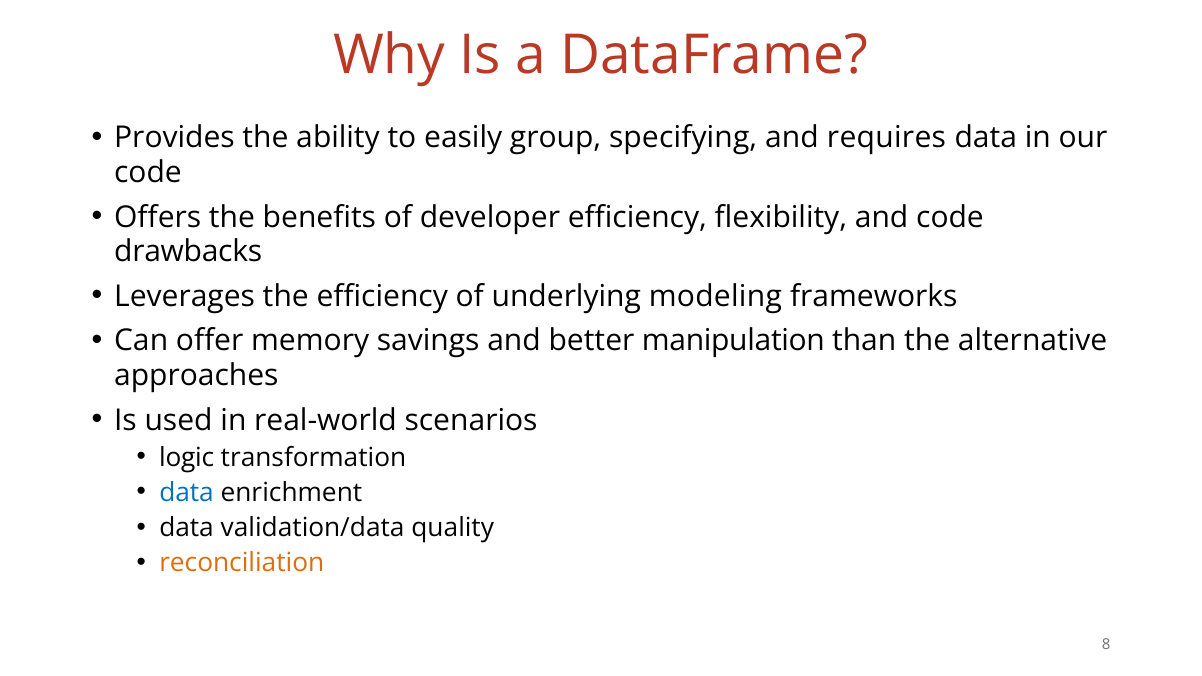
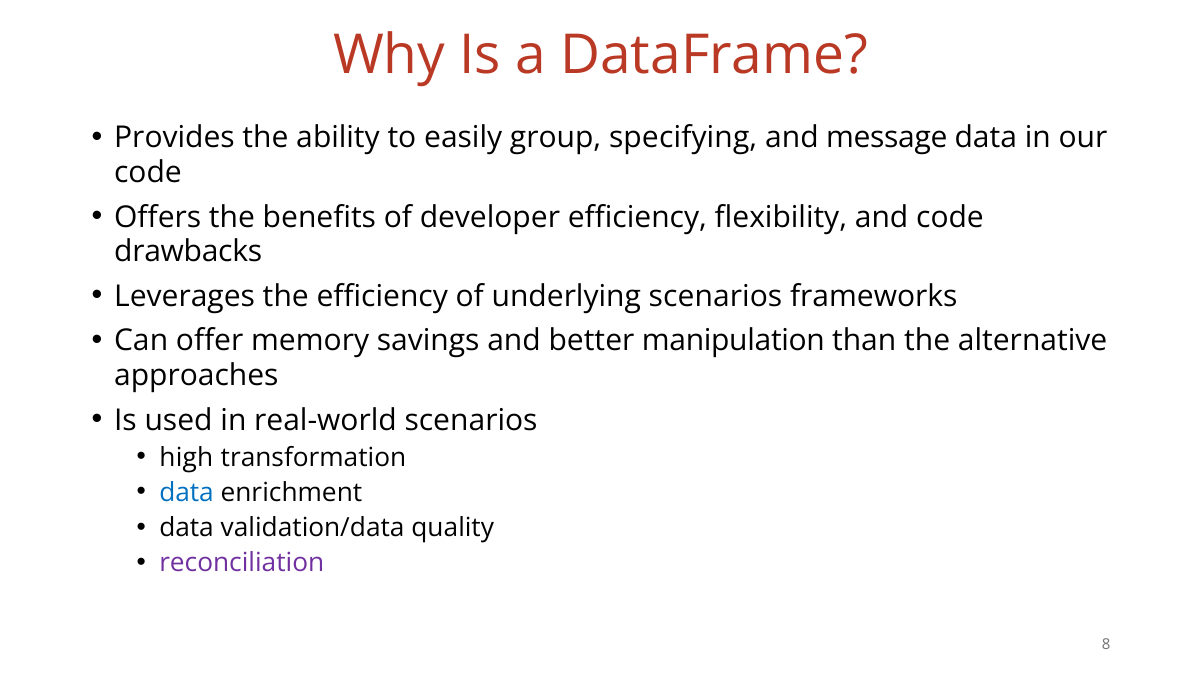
requires: requires -> message (887, 138)
underlying modeling: modeling -> scenarios (715, 296)
logic: logic -> high (186, 458)
reconciliation colour: orange -> purple (242, 563)
